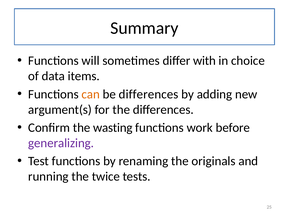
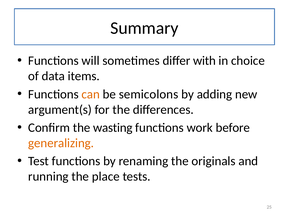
be differences: differences -> semicolons (149, 94)
generalizing colour: purple -> orange (61, 143)
twice: twice -> place (106, 176)
